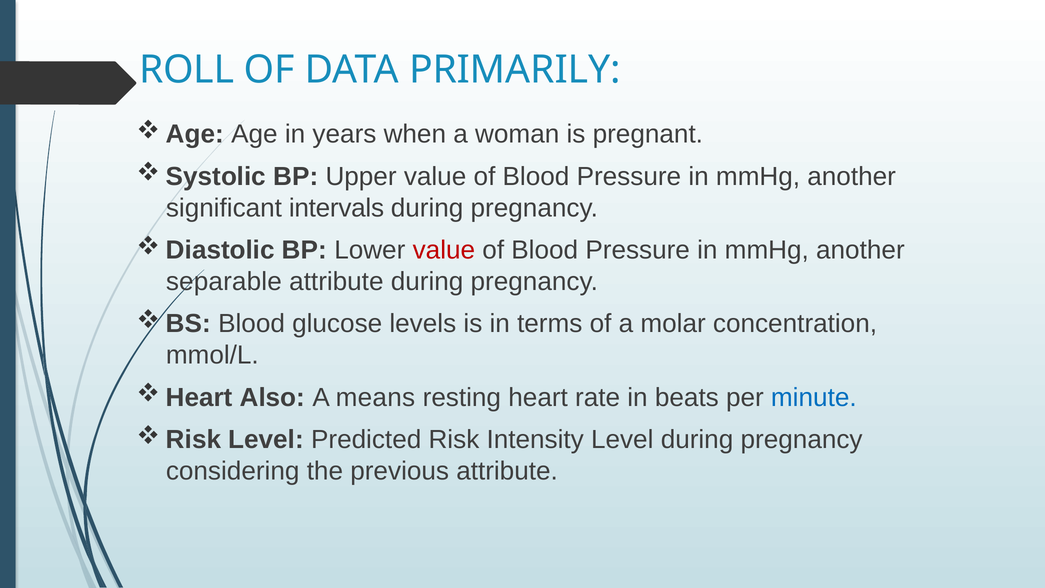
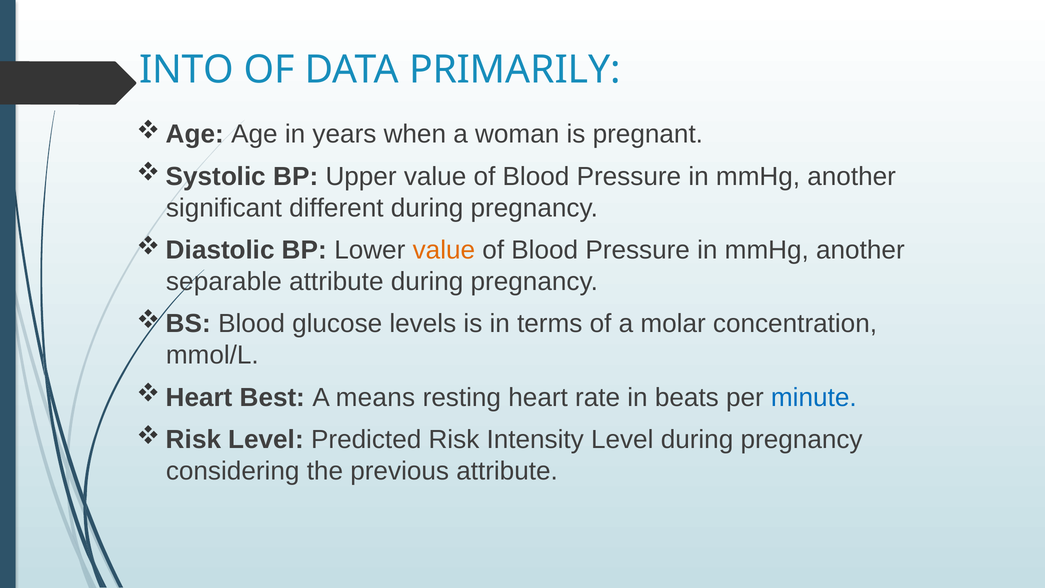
ROLL: ROLL -> INTO (187, 70)
intervals: intervals -> different (336, 208)
value colour: red -> orange (444, 250)
Also: Also -> Best (272, 397)
